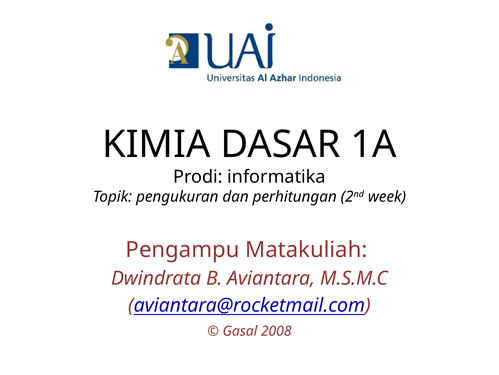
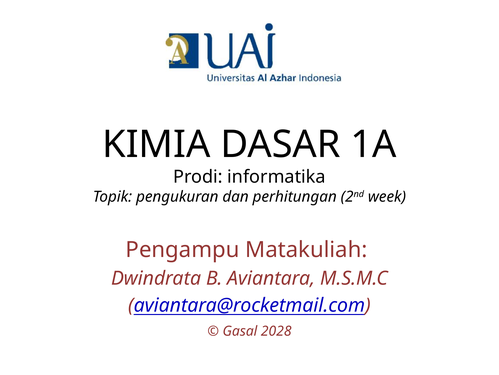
2008: 2008 -> 2028 (276, 330)
